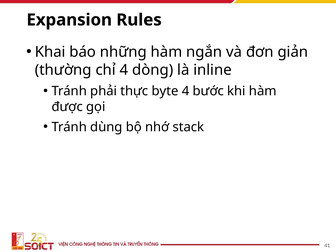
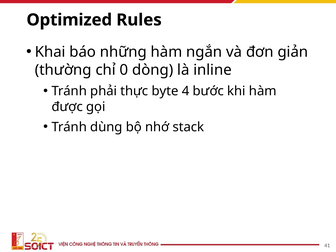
Expansion: Expansion -> Optimized (69, 20)
chỉ 4: 4 -> 0 (124, 70)
